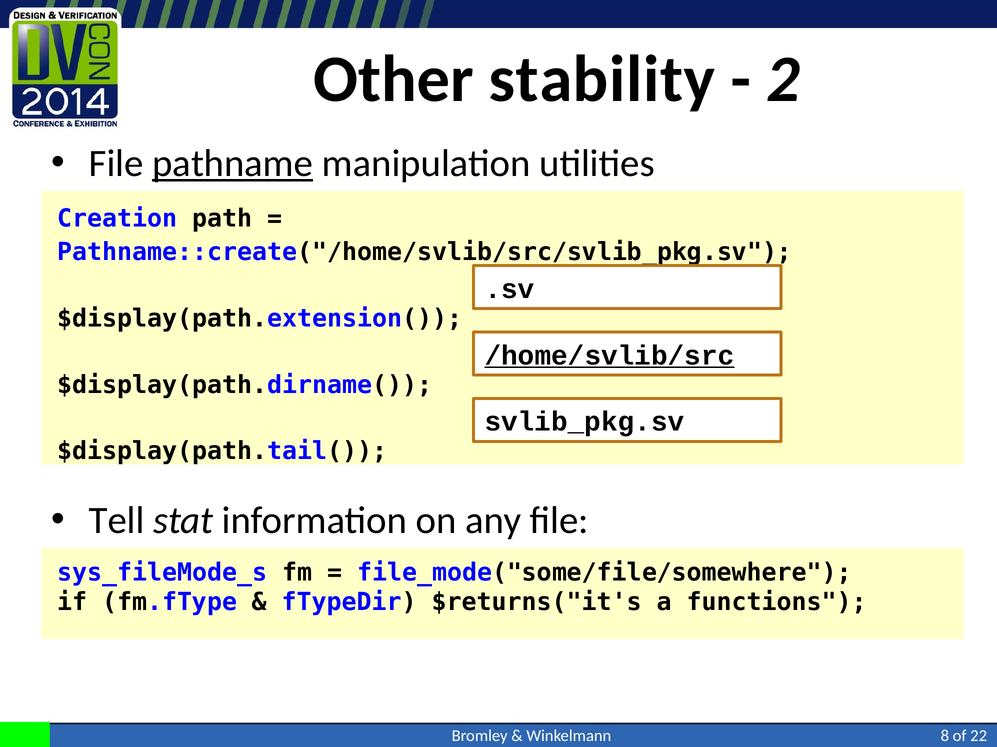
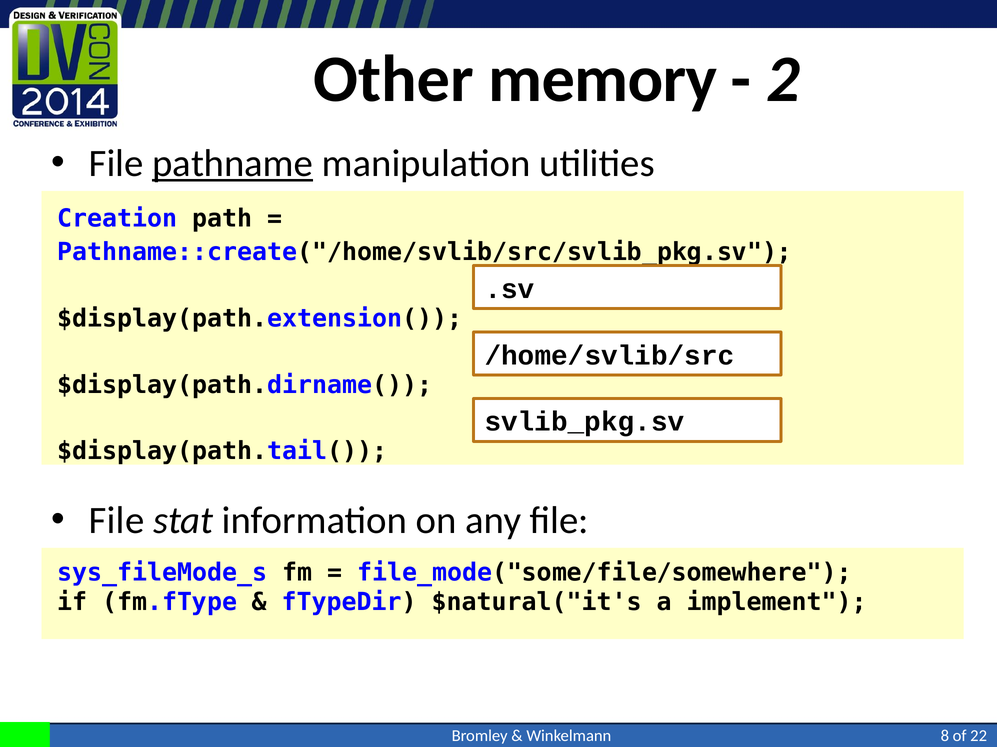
stability: stability -> memory (603, 79)
/home/svlib/src underline: present -> none (609, 356)
Tell: Tell -> File (117, 521)
$returns("it's: $returns("it's -> $natural("it's (537, 603)
functions: functions -> implement (777, 603)
